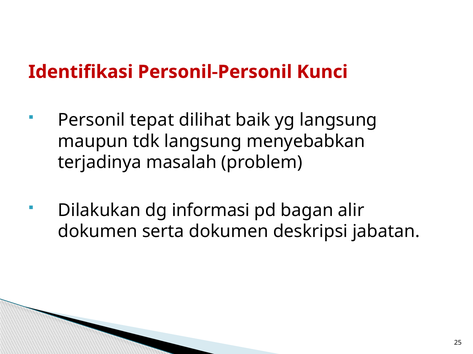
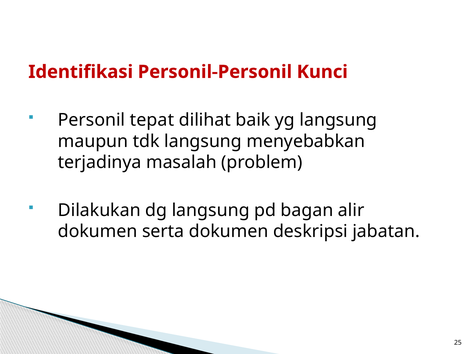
dg informasi: informasi -> langsung (211, 211)
